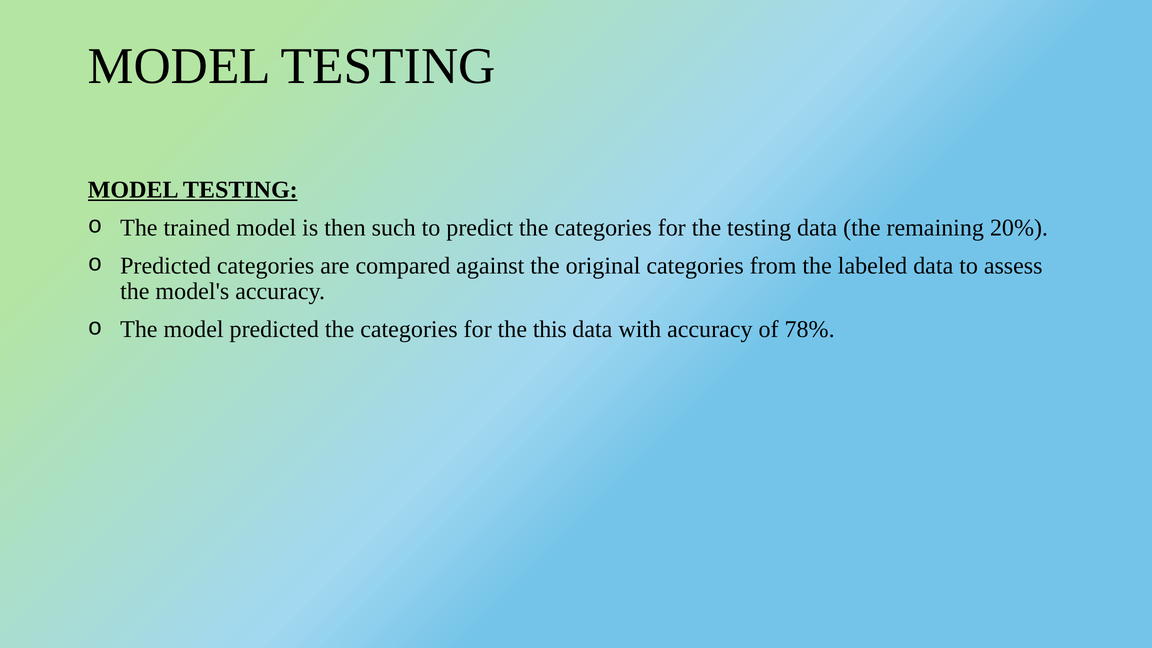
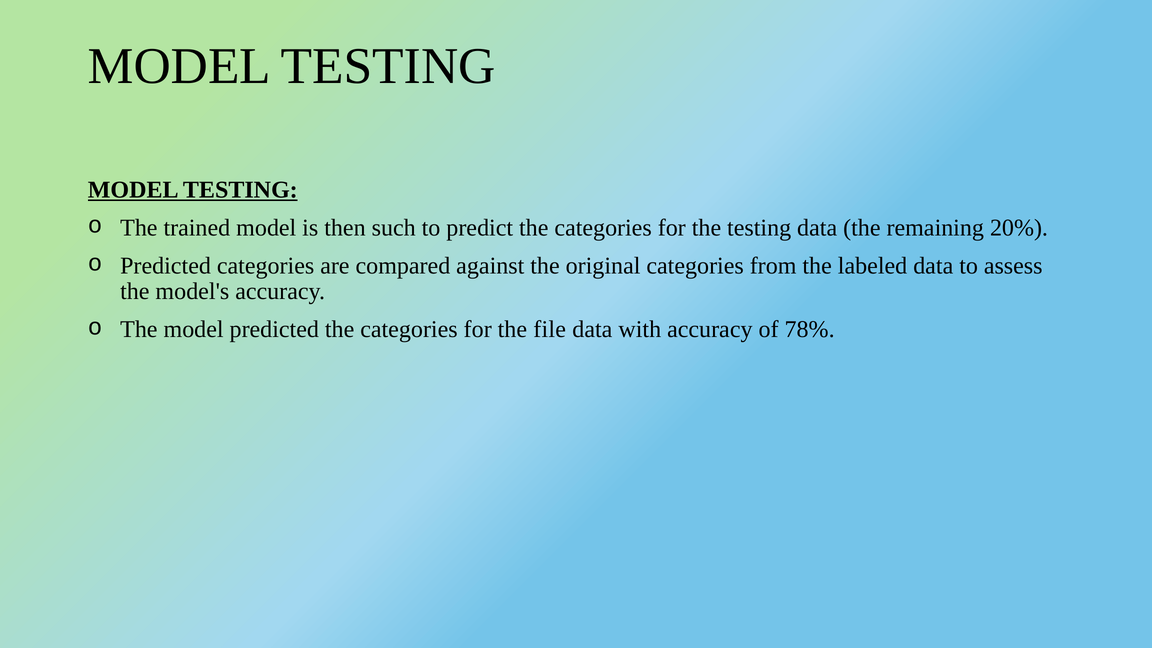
this: this -> file (550, 330)
